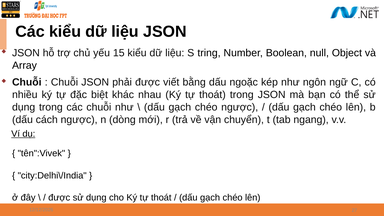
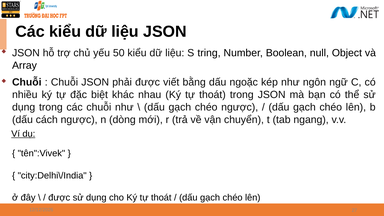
15: 15 -> 50 (119, 53)
